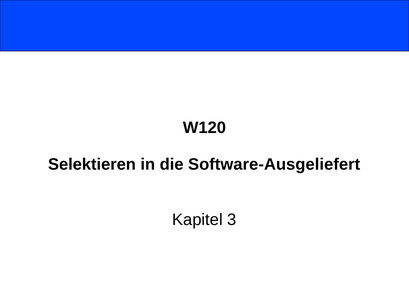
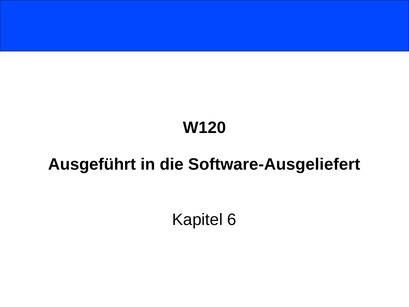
Selektieren: Selektieren -> Ausgeführt (92, 164)
3: 3 -> 6 (232, 220)
